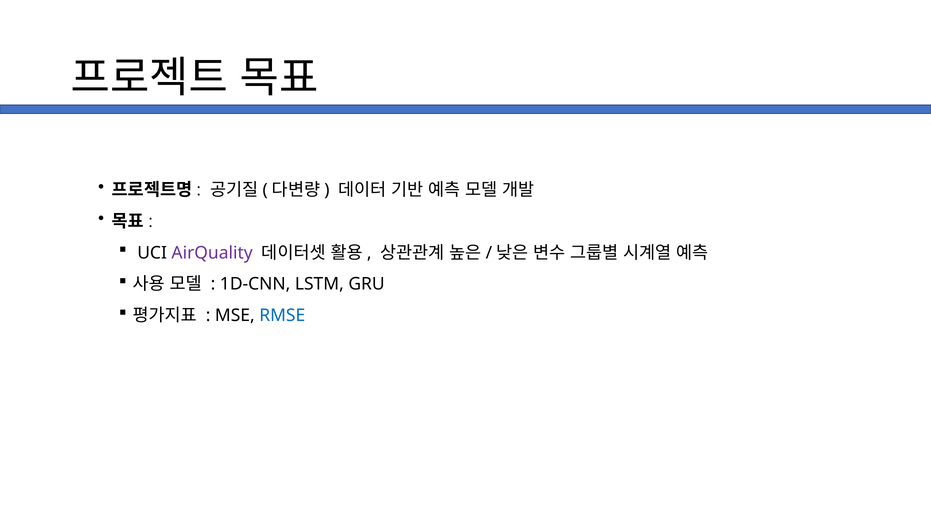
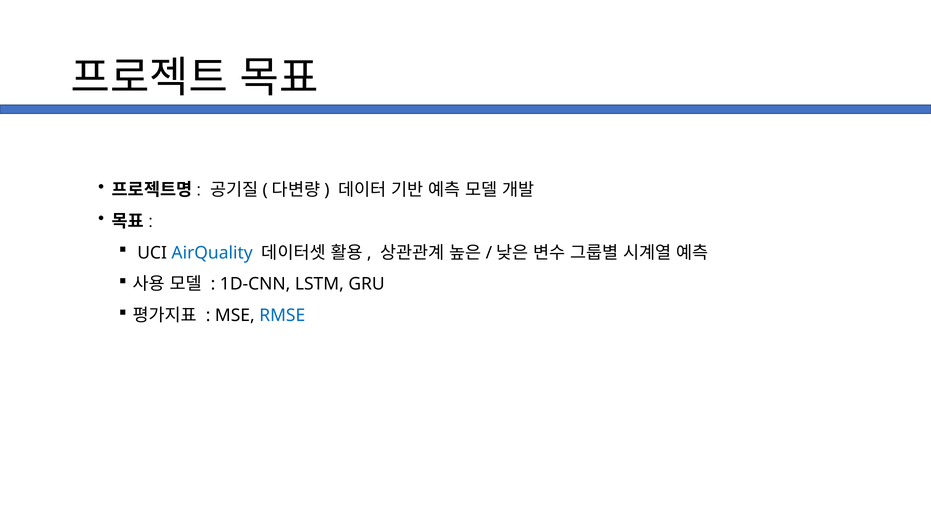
AirQuality colour: purple -> blue (212, 253)
